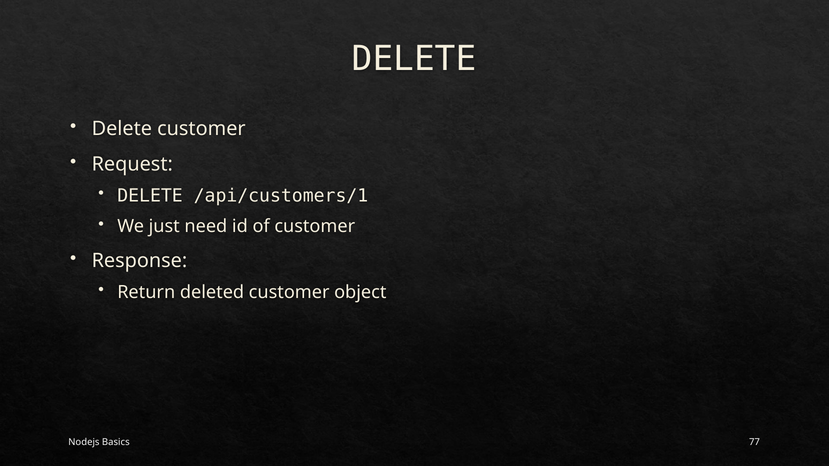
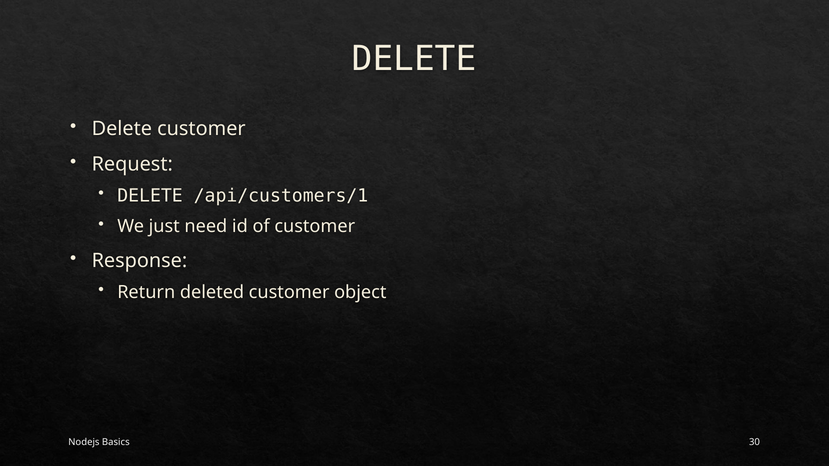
77: 77 -> 30 (754, 442)
